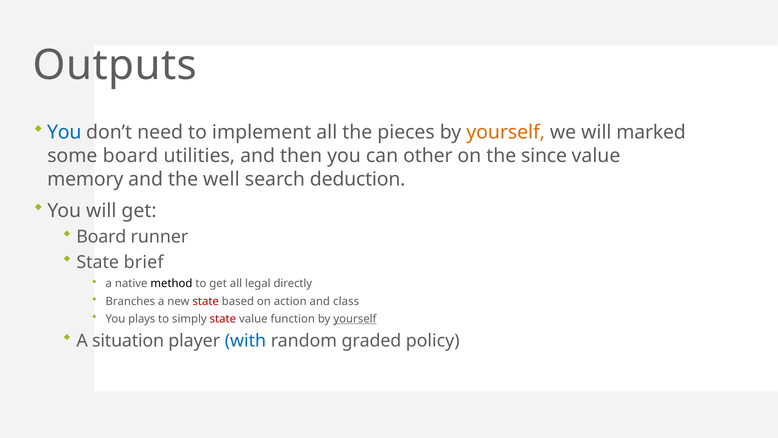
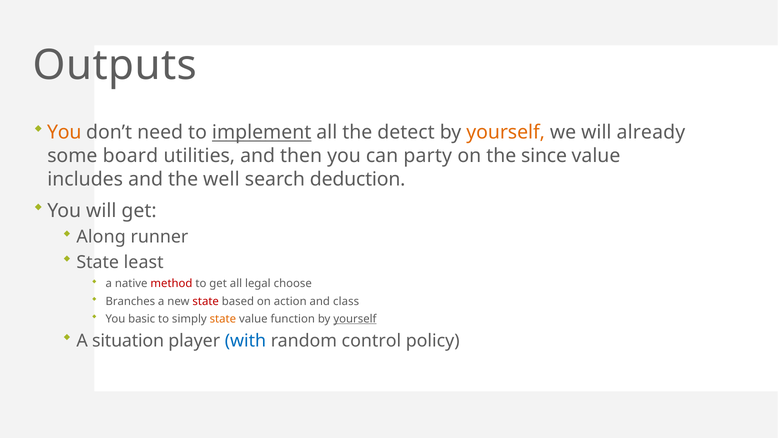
You colour: blue -> orange (64, 132)
implement underline: none -> present (262, 132)
pieces: pieces -> detect (406, 132)
marked: marked -> already (651, 132)
other: other -> party (428, 156)
memory: memory -> includes (85, 179)
Board: Board -> Along (101, 237)
brief: brief -> least (144, 262)
method colour: black -> red (171, 283)
directly: directly -> choose (293, 283)
plays: plays -> basic (142, 319)
state colour: red -> orange (223, 319)
graded: graded -> control (371, 341)
